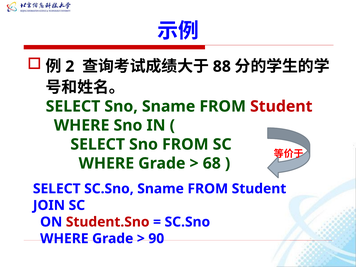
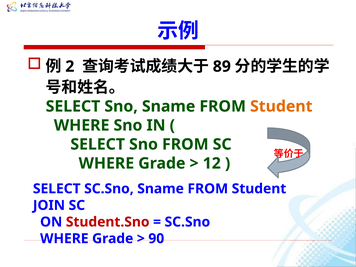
88: 88 -> 89 (222, 66)
Student colour: red -> orange (281, 106)
68: 68 -> 12 (212, 163)
